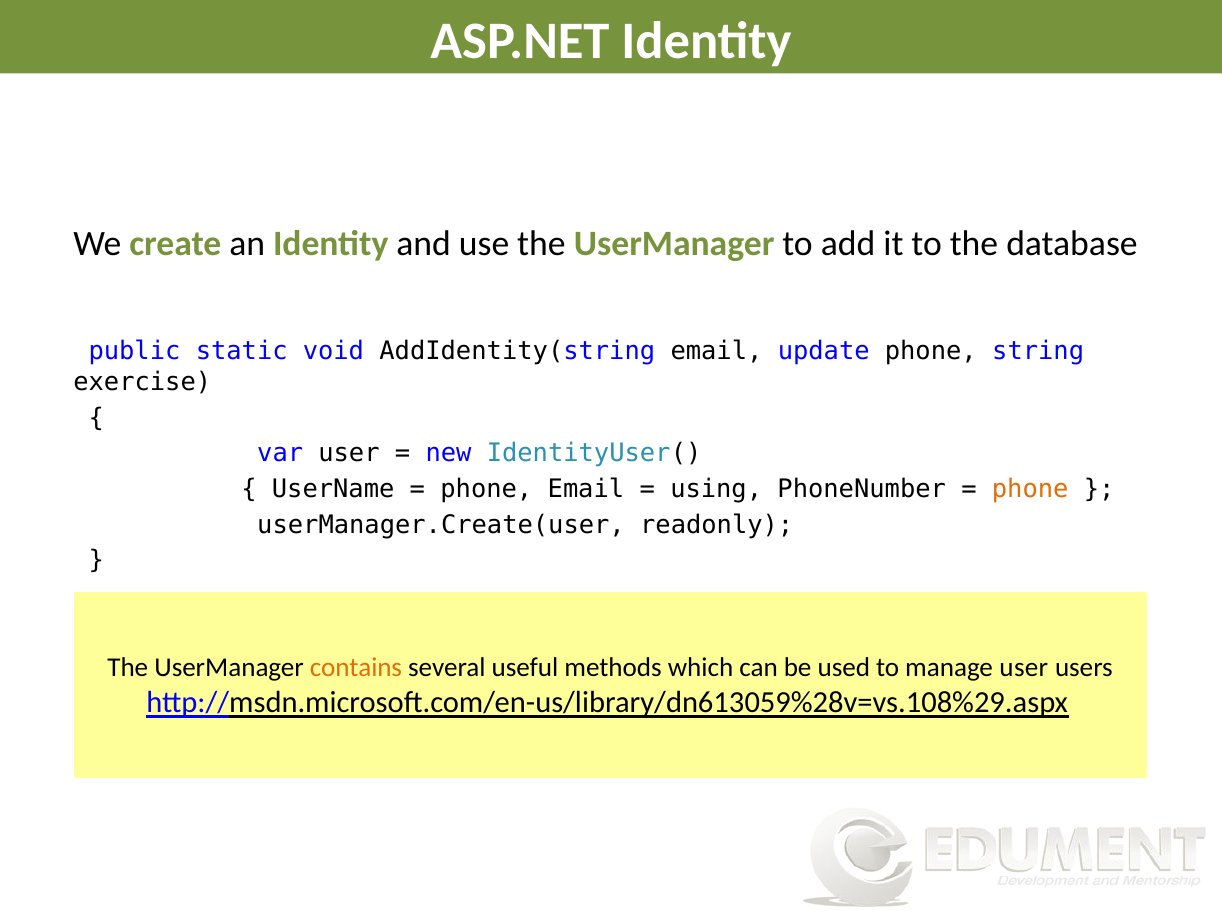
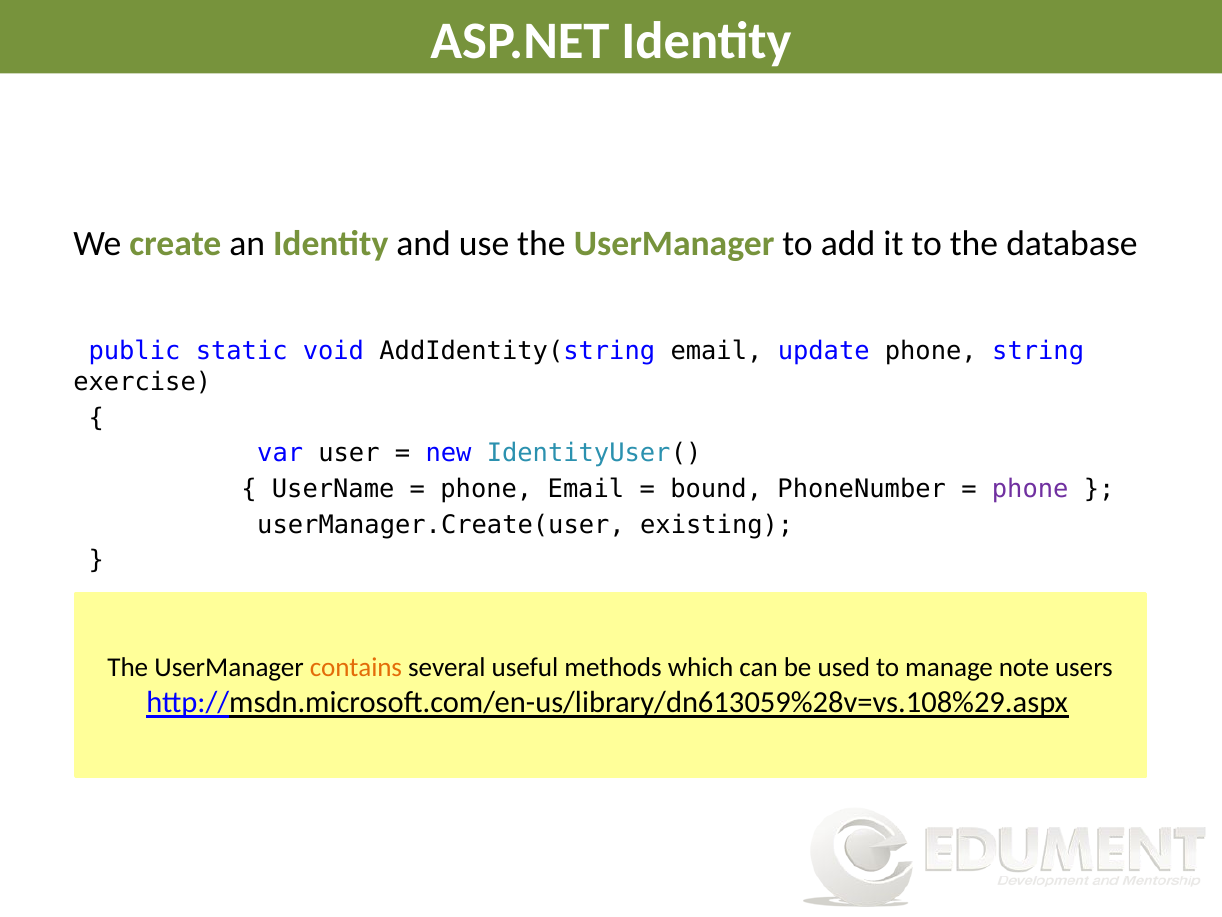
using: using -> bound (716, 489)
phone colour: orange -> purple (1030, 489)
readonly: readonly -> existing (717, 524)
manage user: user -> note (1024, 668)
